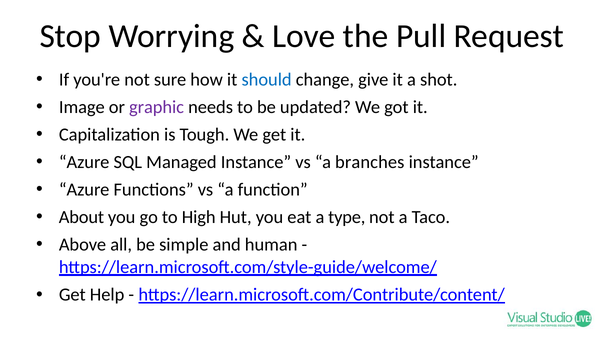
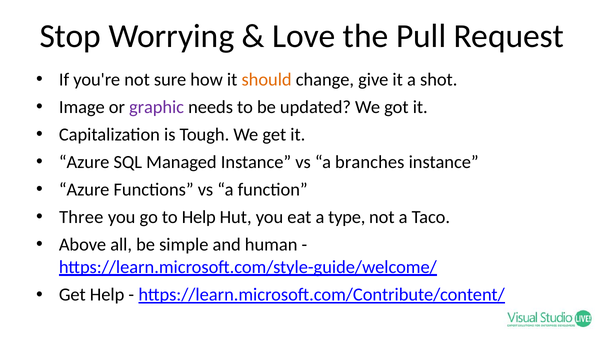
should colour: blue -> orange (267, 80)
About: About -> Three (81, 217)
to High: High -> Help (199, 217)
